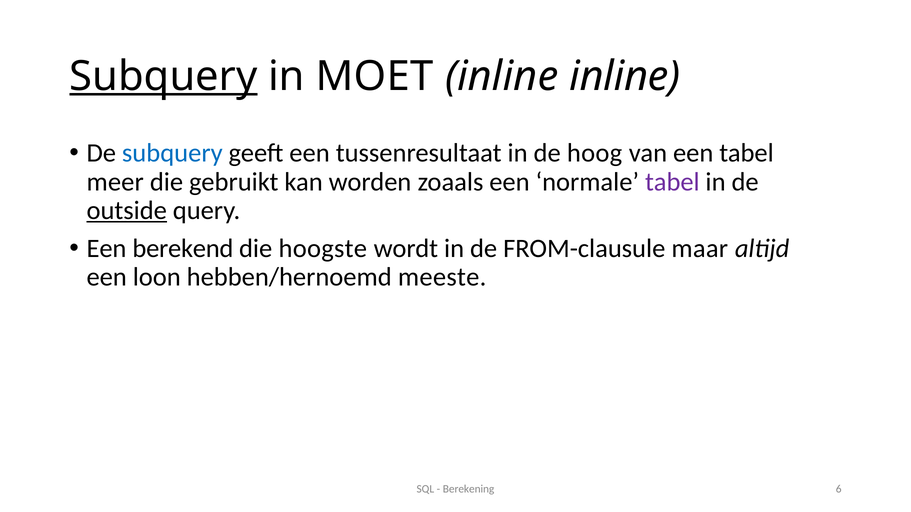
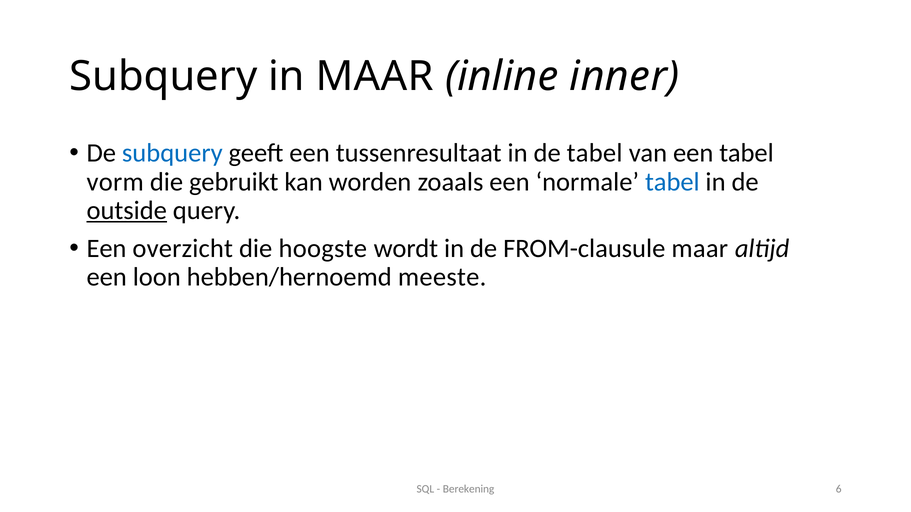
Subquery underline: present -> none (163, 77)
in MOET: MOET -> MAAR (375, 77)
inline inline: inline -> inner (625, 77)
de hoog: hoog -> tabel (595, 153)
meer: meer -> vorm (115, 182)
tabel colour: purple -> blue (672, 182)
berekend: berekend -> overzicht (183, 249)
